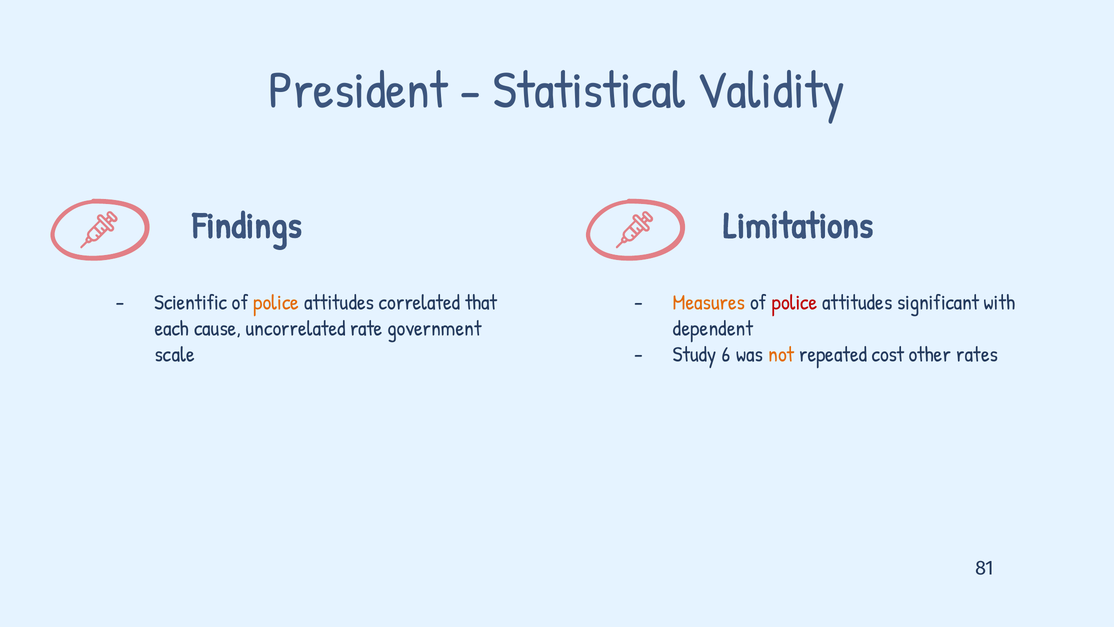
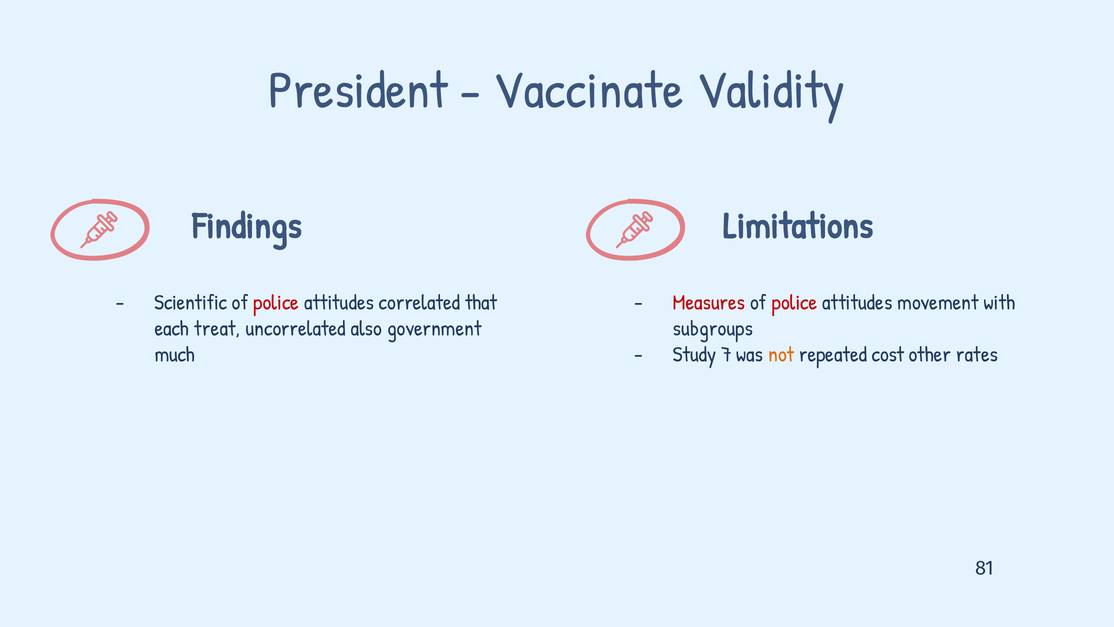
Statistical: Statistical -> Vaccinate (589, 90)
police colour: orange -> red (276, 303)
Measures colour: orange -> red (709, 303)
significant: significant -> movement (938, 303)
cause: cause -> treat (217, 329)
rate: rate -> also (366, 329)
dependent: dependent -> subgroups (713, 329)
6: 6 -> 7 (726, 355)
scale: scale -> much (175, 355)
